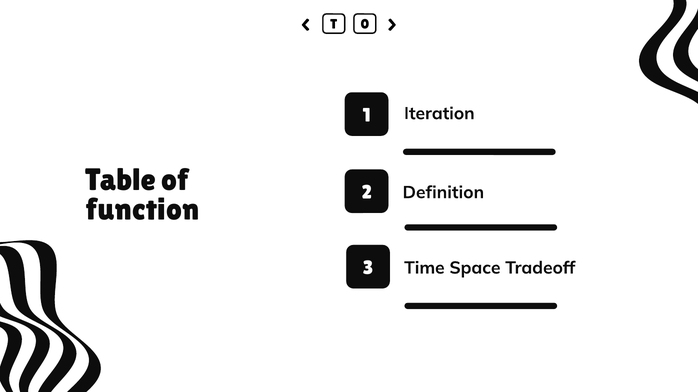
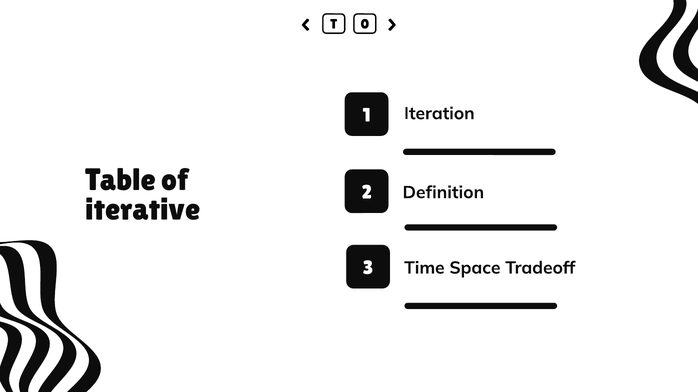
function: function -> iterative (143, 210)
